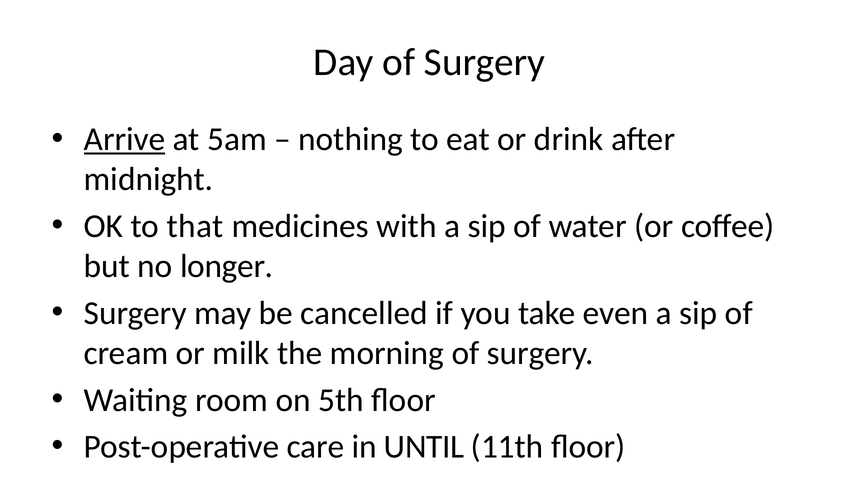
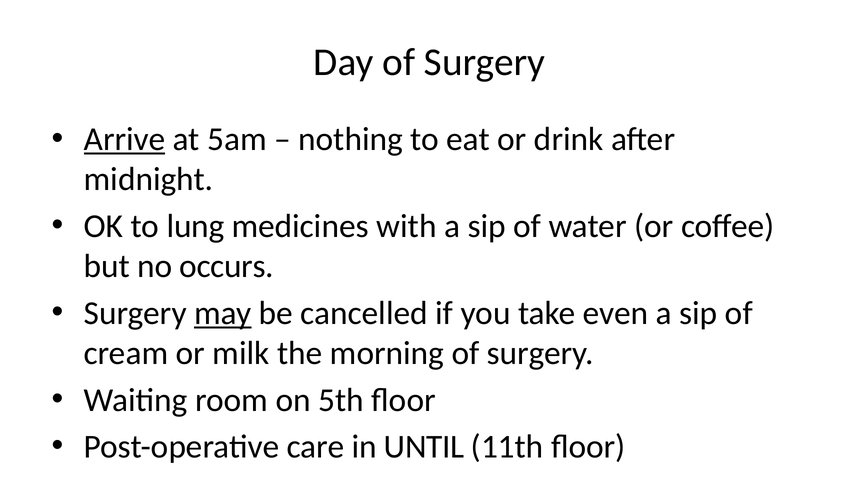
that: that -> lung (195, 226)
longer: longer -> occurs (227, 266)
may underline: none -> present (223, 313)
